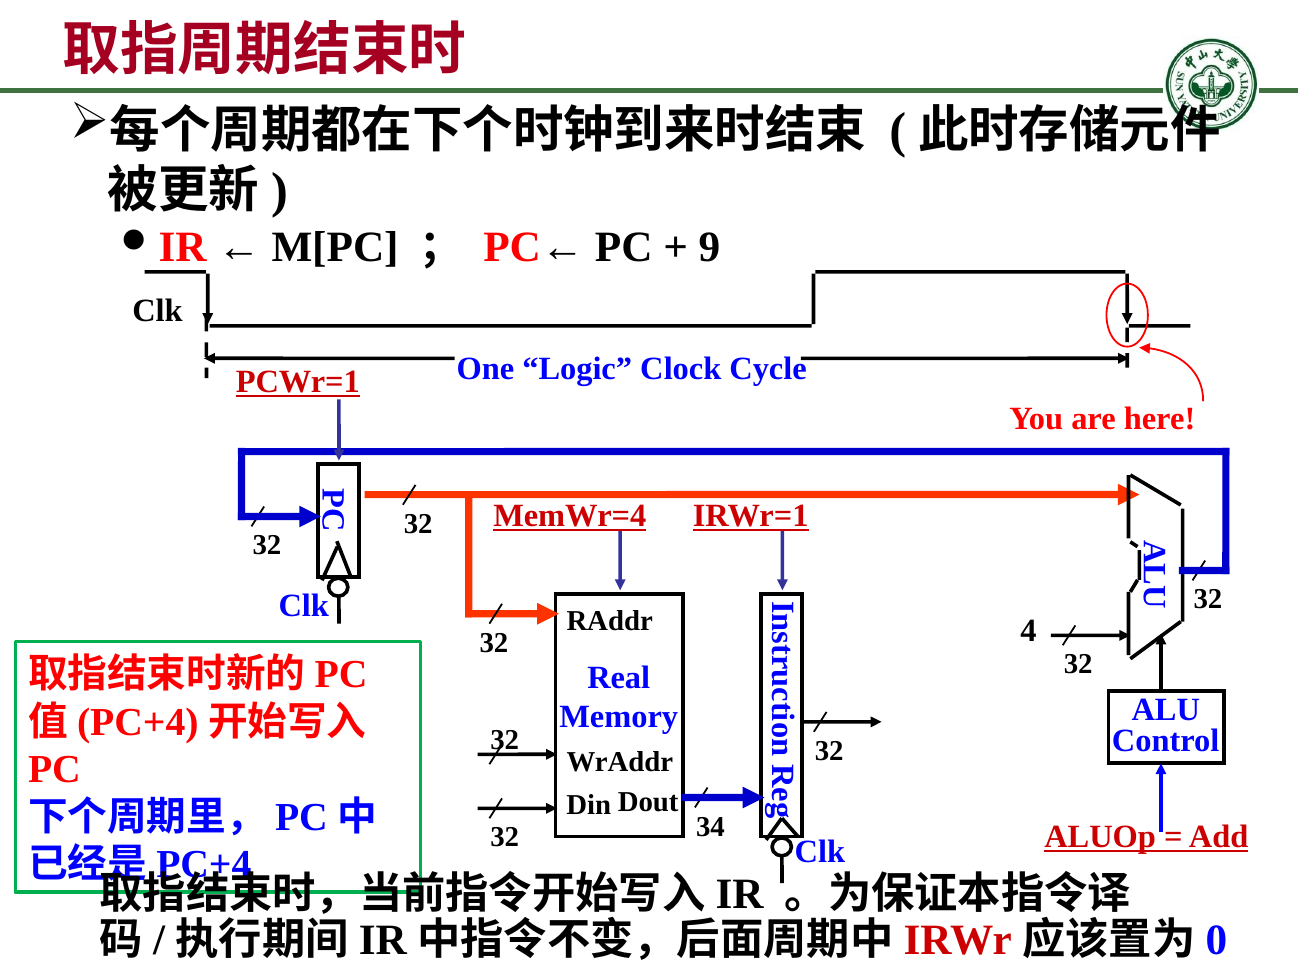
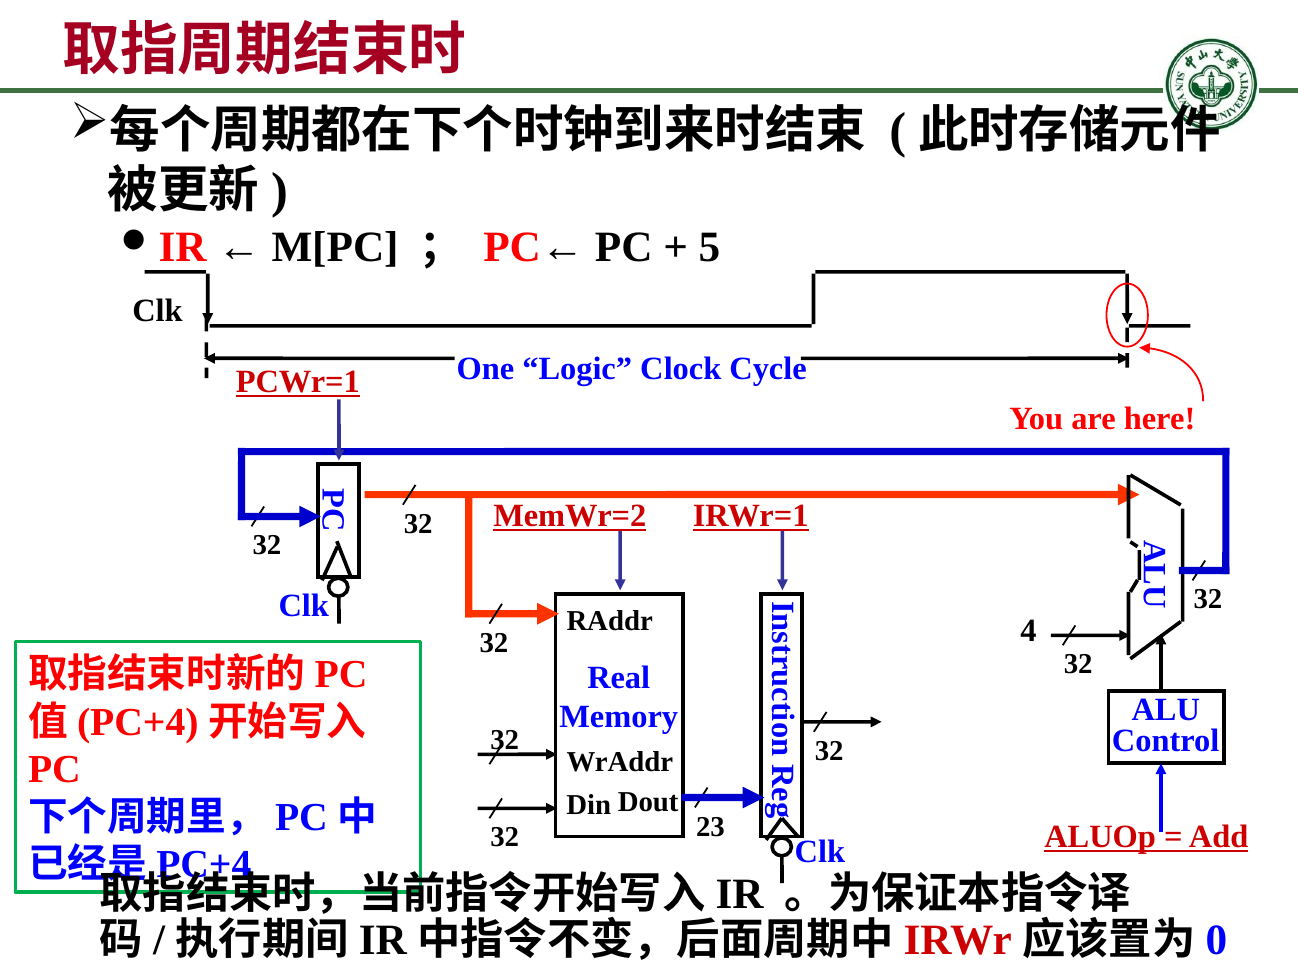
9: 9 -> 5 (709, 247)
MemWr=4: MemWr=4 -> MemWr=2 (570, 516)
34: 34 -> 23 (710, 827)
